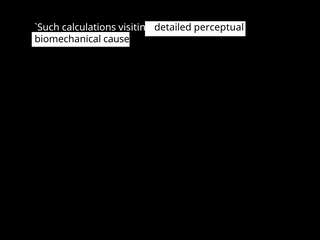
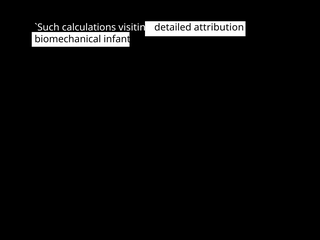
perceptual: perceptual -> attribution (219, 27)
caused: caused -> infants (119, 39)
